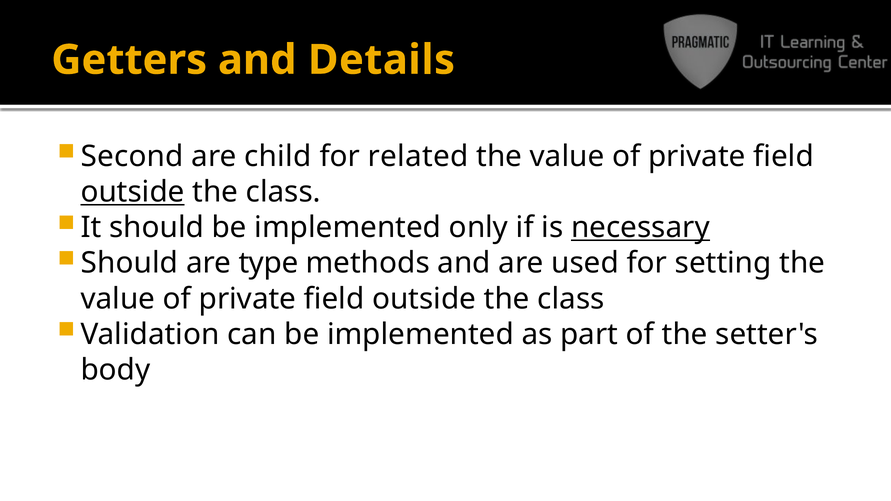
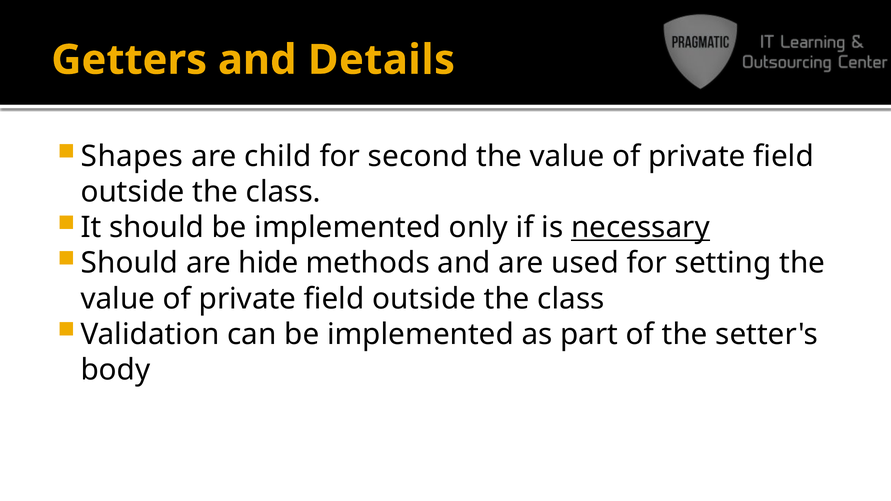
Second: Second -> Shapes (132, 156)
related: related -> second (418, 156)
outside underline: present -> none (133, 192)
type: type -> hide (269, 263)
